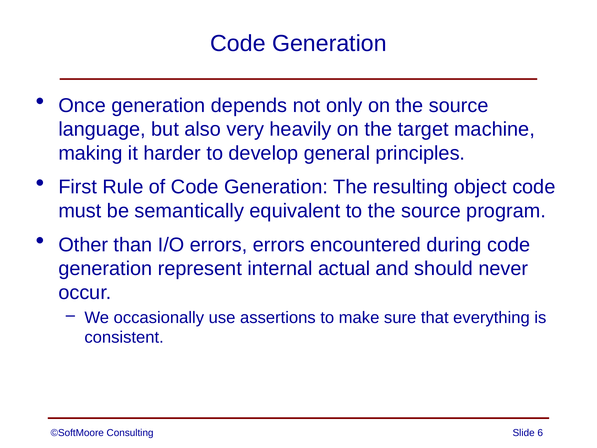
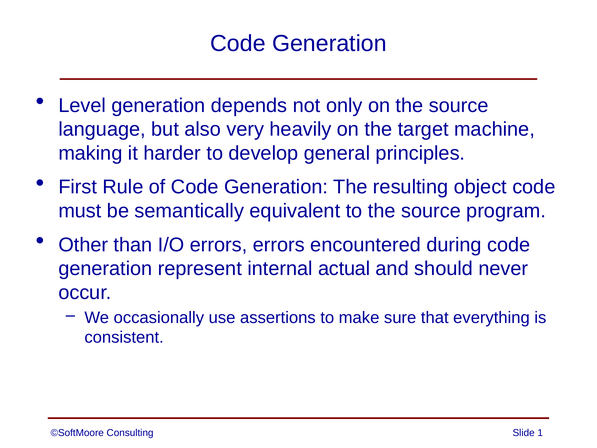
Once: Once -> Level (82, 105)
6: 6 -> 1 (540, 433)
